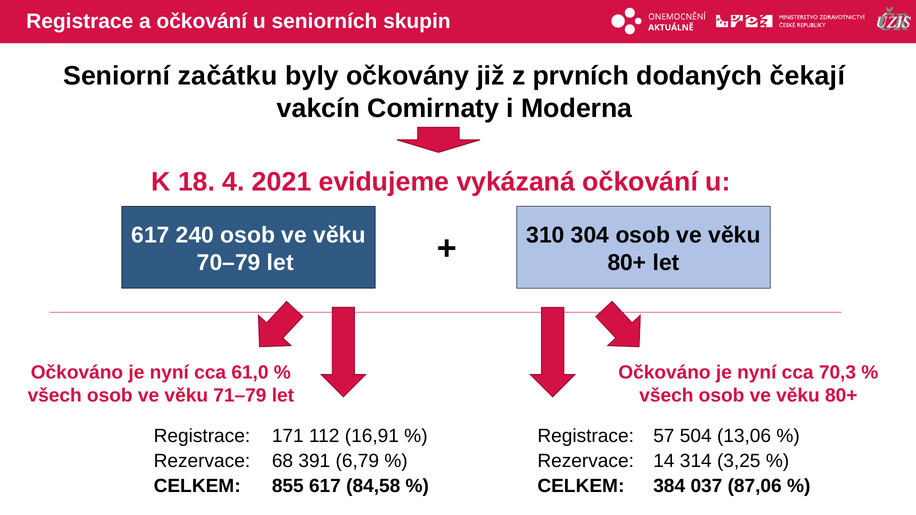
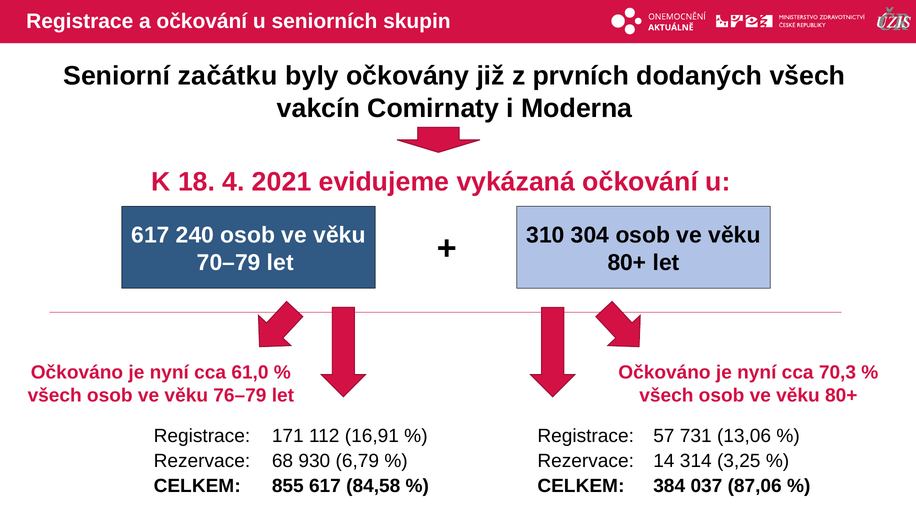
dodaných čekají: čekají -> všech (807, 76)
71–79: 71–79 -> 76–79 (240, 396)
504: 504 -> 731 (696, 436)
391: 391 -> 930 (314, 461)
